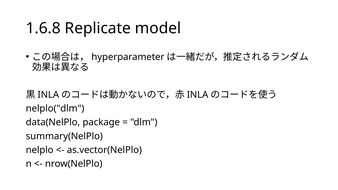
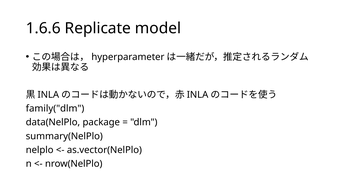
1.6.8: 1.6.8 -> 1.6.6 (43, 28)
nelplo("dlm: nelplo("dlm -> family("dlm (55, 109)
